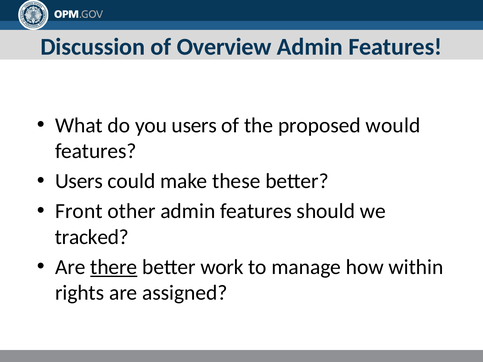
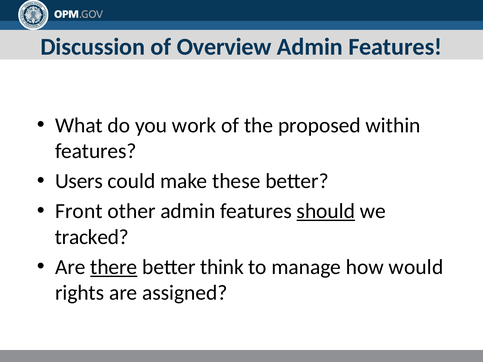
you users: users -> work (194, 125)
would: would -> within (393, 125)
should underline: none -> present (326, 211)
work: work -> think (222, 267)
within: within -> would (416, 267)
